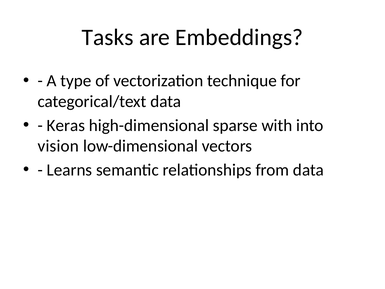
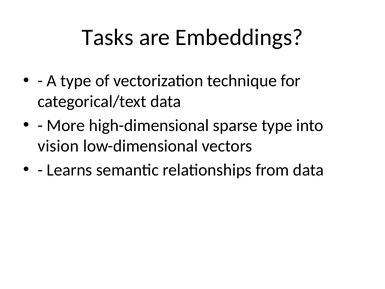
Keras: Keras -> More (66, 125)
sparse with: with -> type (277, 125)
